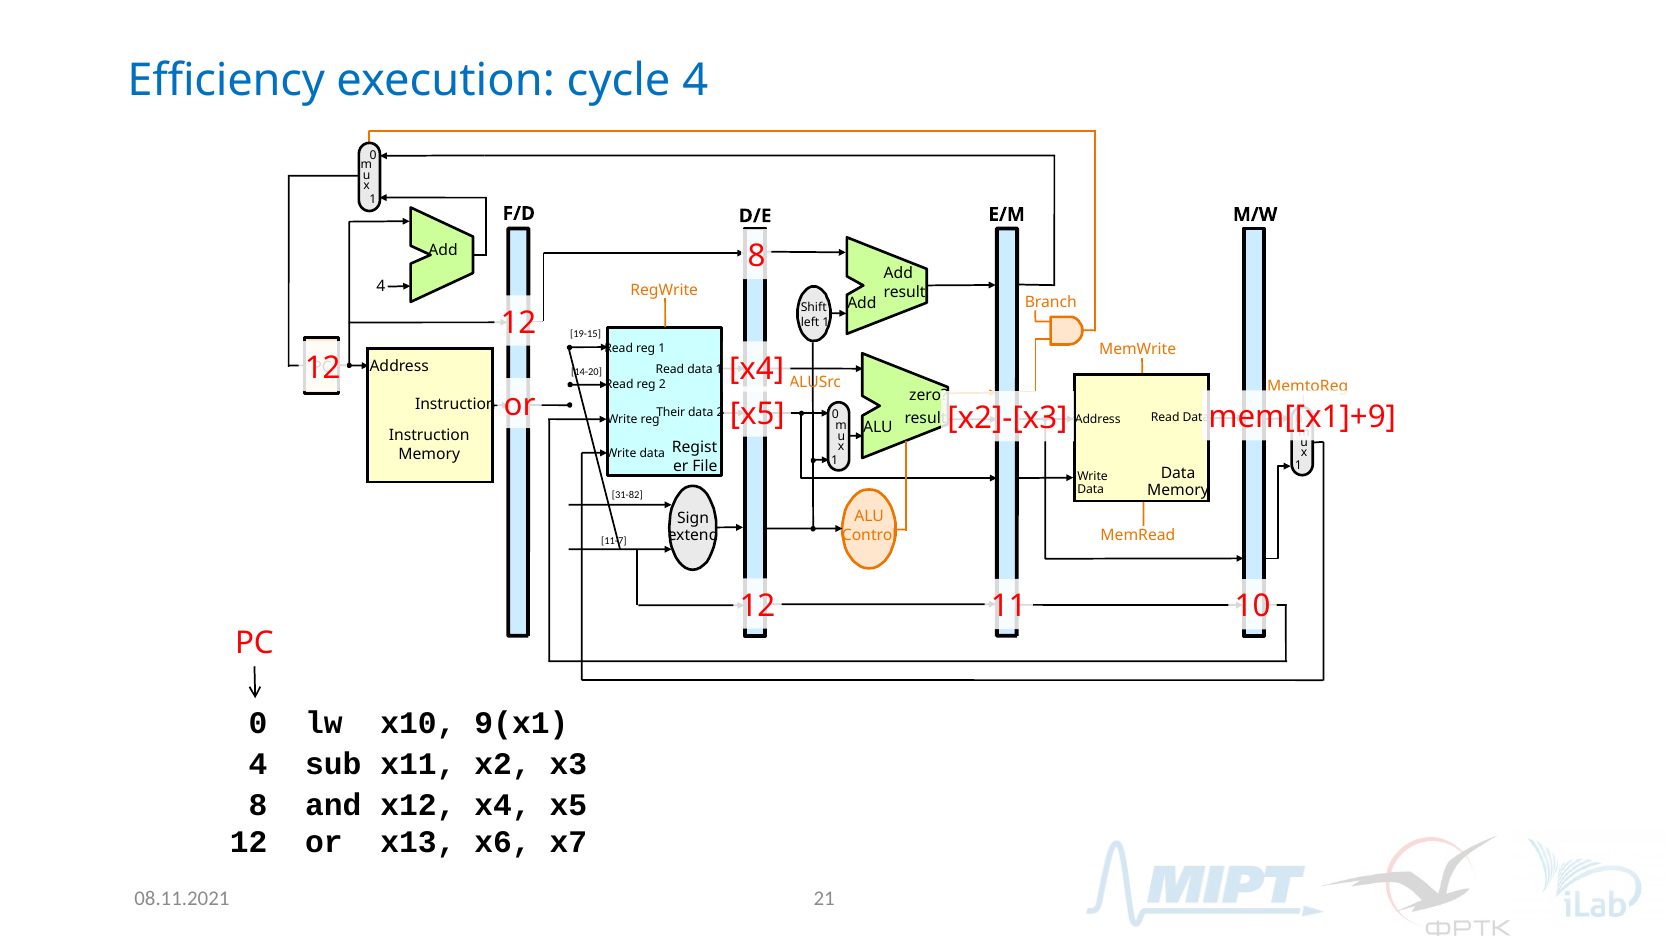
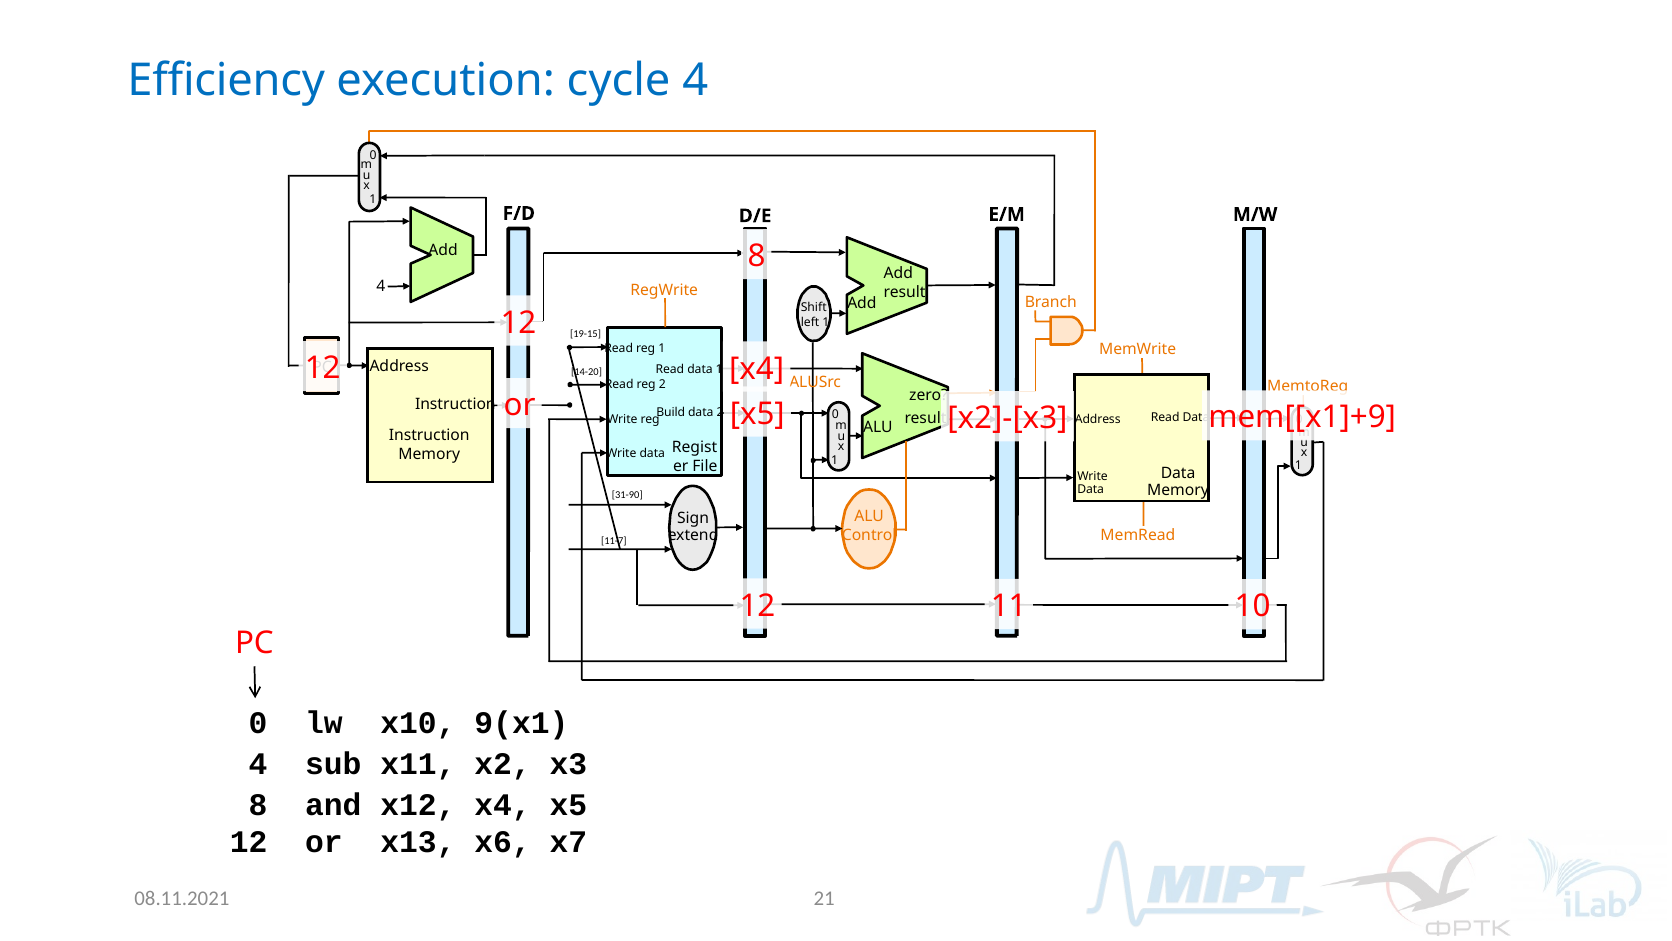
Their: Their -> Build (671, 413)
31-82: 31-82 -> 31-90 (627, 495)
